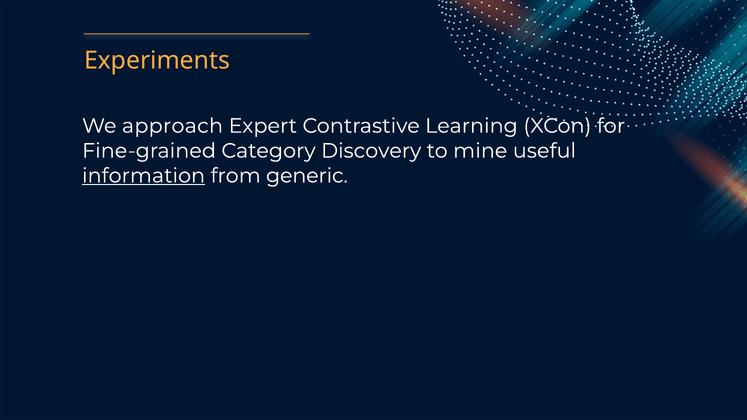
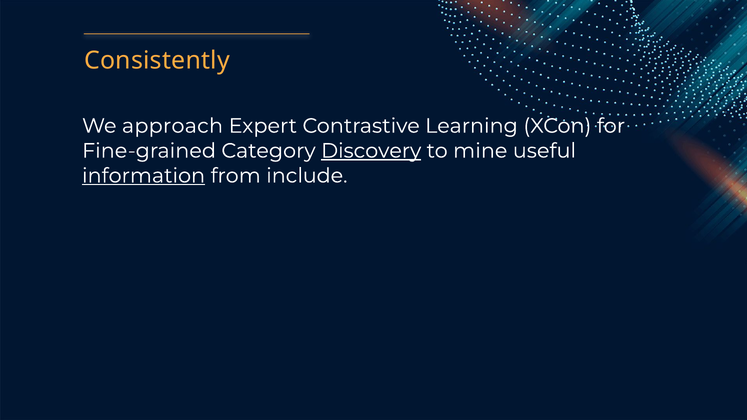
Experiments: Experiments -> Consistently (157, 61)
Discovery underline: none -> present (371, 151)
generic: generic -> include (307, 176)
